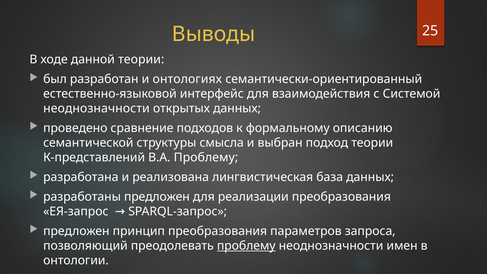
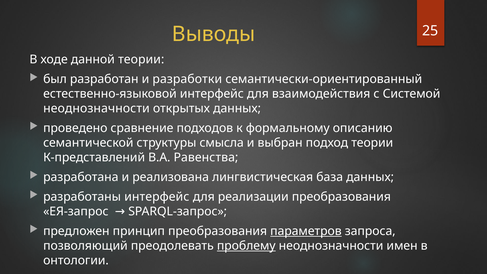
онтологиях: онтологиях -> разработки (187, 79)
В.А Проблему: Проблему -> Равенства (206, 157)
разработаны предложен: предложен -> интерфейс (157, 197)
параметров underline: none -> present (306, 231)
